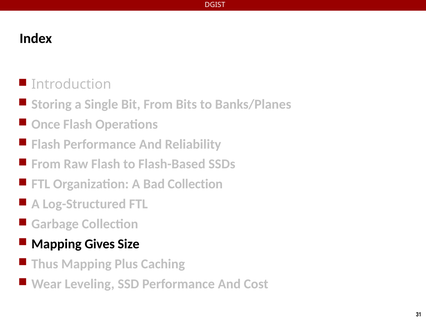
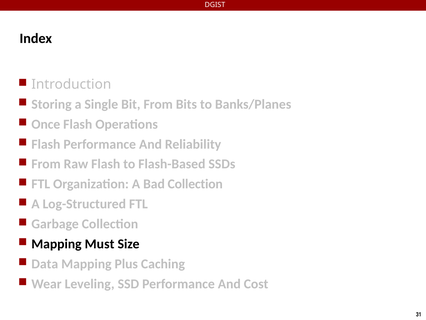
Gives: Gives -> Must (100, 244)
Thus: Thus -> Data (45, 264)
